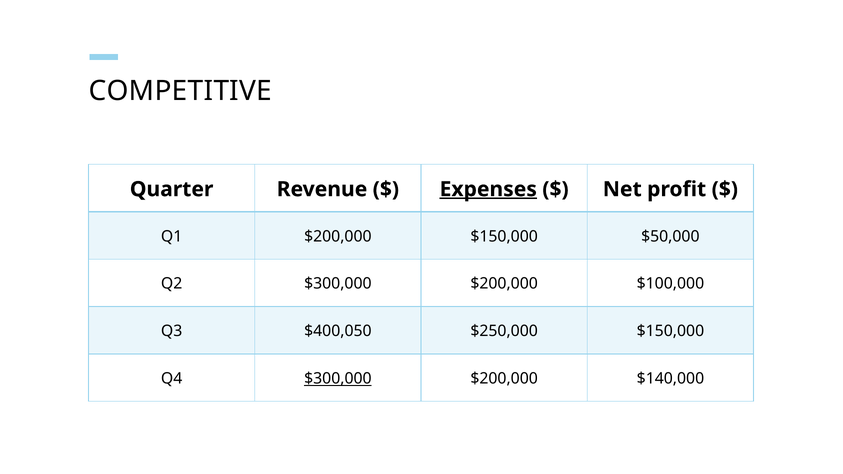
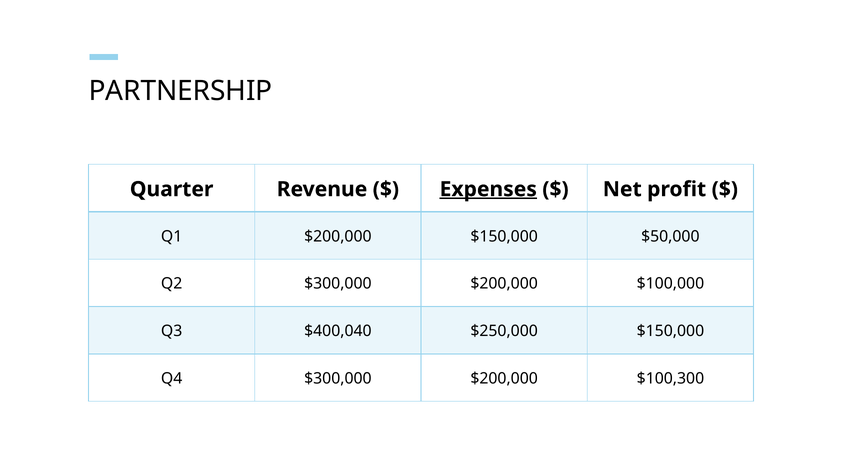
COMPETITIVE: COMPETITIVE -> PARTNERSHIP (180, 91)
$400,050: $400,050 -> $400,040 (338, 331)
$300,000 underline: present -> none (338, 379)
$140,000: $140,000 -> $100,300 (670, 379)
